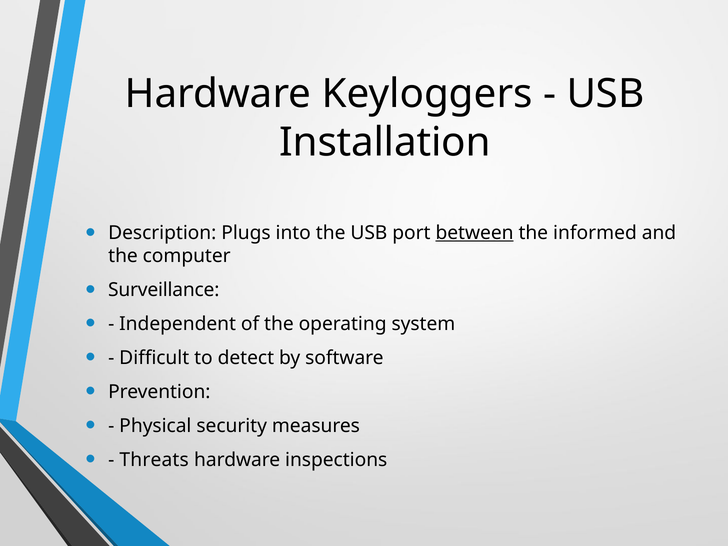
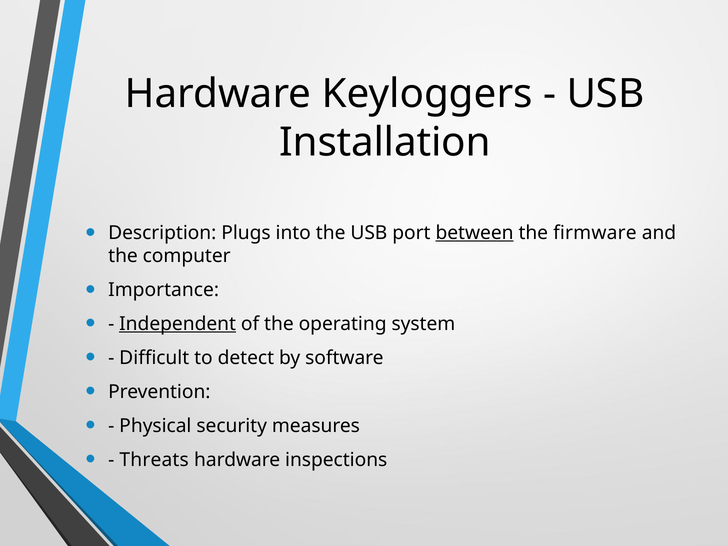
informed: informed -> firmware (595, 233)
Surveillance: Surveillance -> Importance (164, 290)
Independent underline: none -> present (178, 324)
